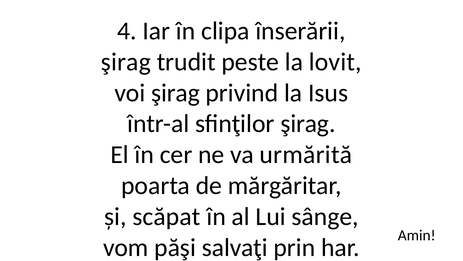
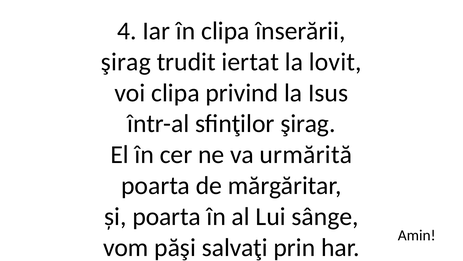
peste: peste -> iertat (250, 62)
voi şirag: şirag -> clipa (175, 93)
și scăpat: scăpat -> poarta (167, 216)
